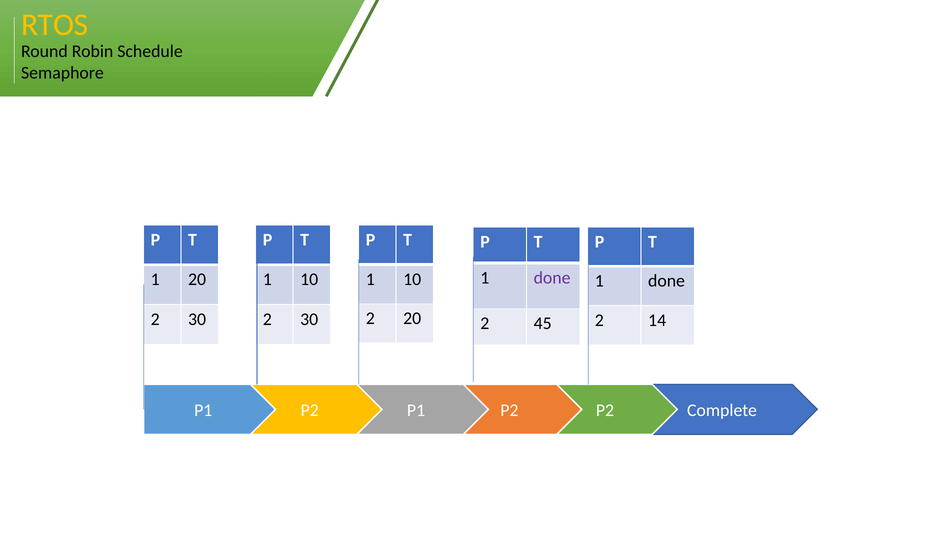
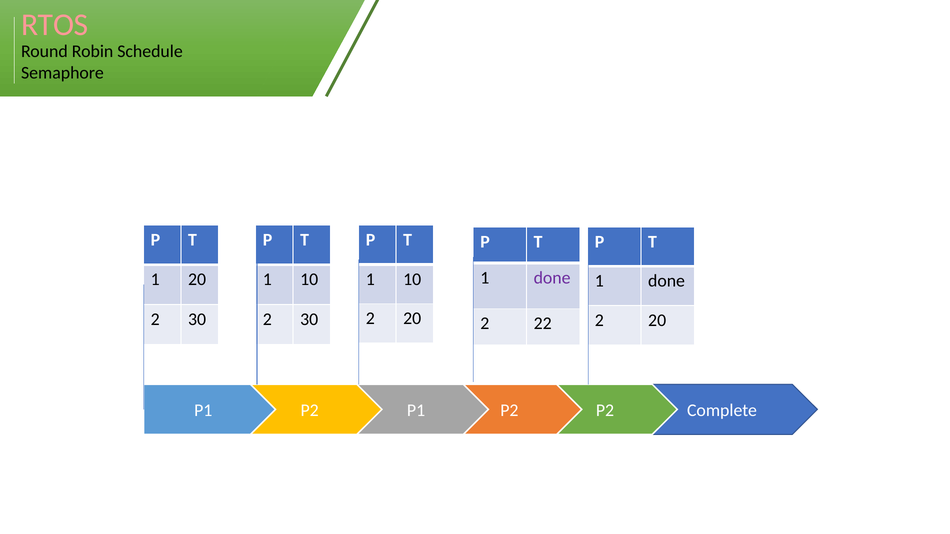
RTOS colour: yellow -> pink (55, 25)
14: 14 -> 20 (657, 320)
45: 45 -> 22 (543, 324)
